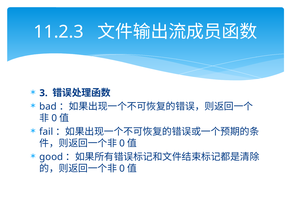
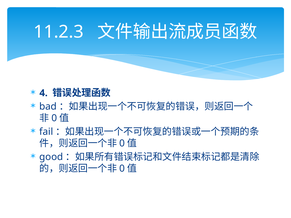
3: 3 -> 4 (44, 93)
